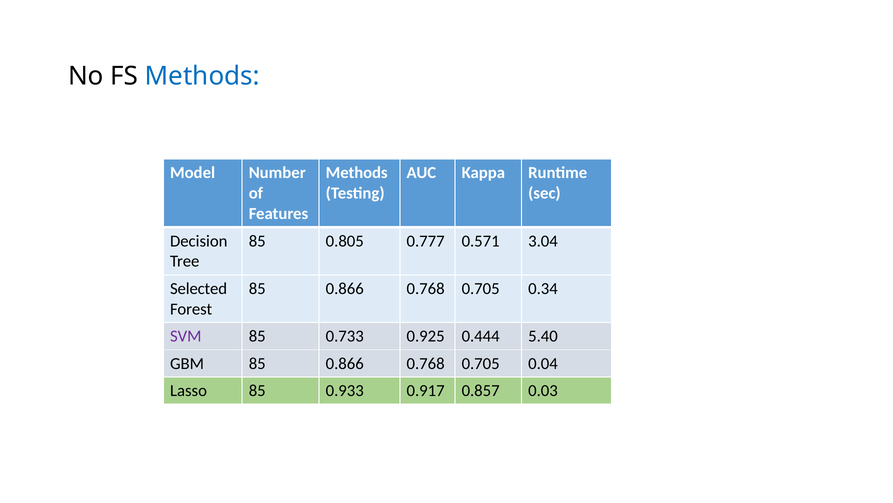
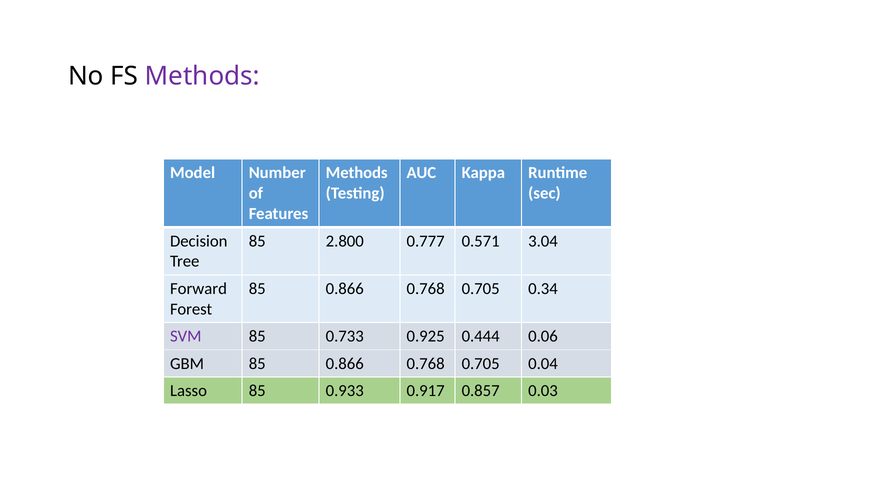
Methods colour: blue -> purple (202, 76)
0.805: 0.805 -> 2.800 (345, 241)
Selected: Selected -> Forward (199, 288)
5.40: 5.40 -> 0.06 (543, 336)
